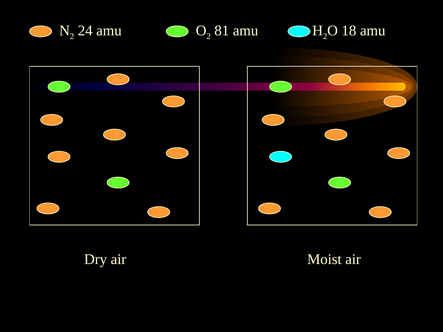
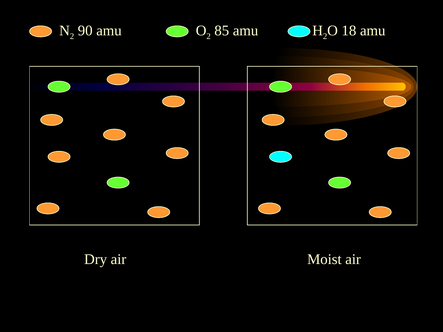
24: 24 -> 90 (85, 31)
81: 81 -> 85 (222, 31)
